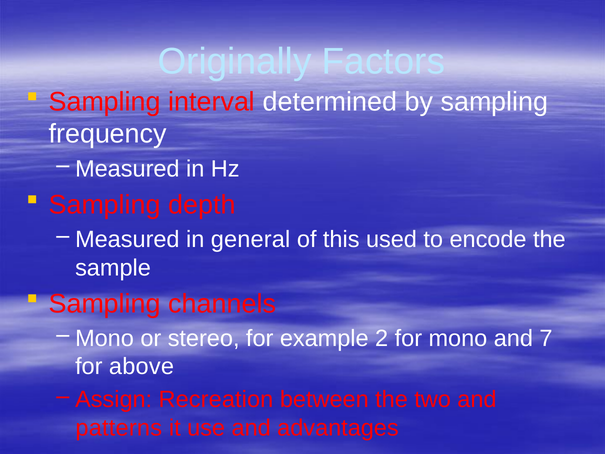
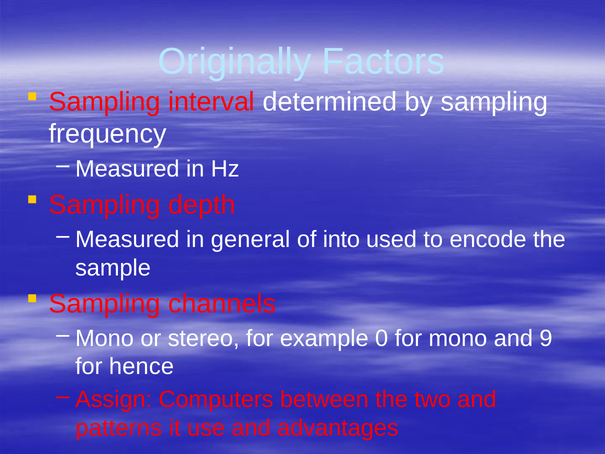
this: this -> into (341, 239)
2: 2 -> 0 (382, 338)
7: 7 -> 9 (546, 338)
above: above -> hence (142, 366)
Recreation: Recreation -> Computers (216, 399)
